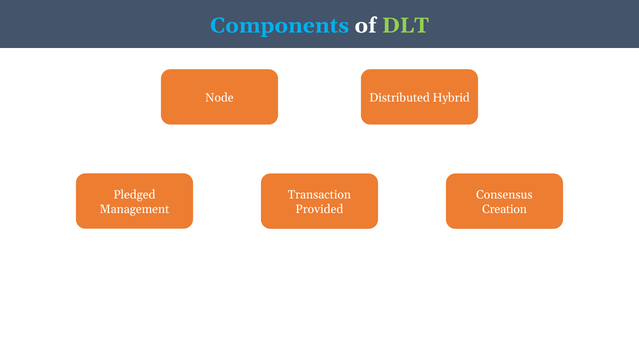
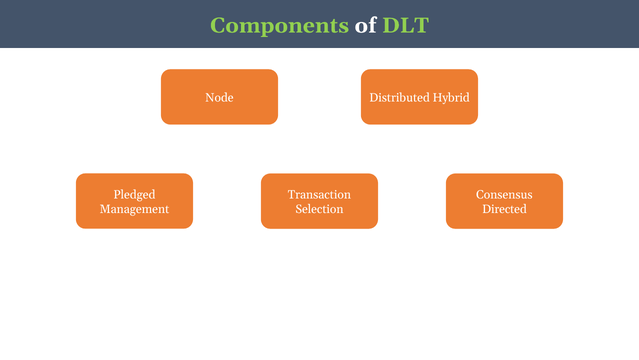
Components colour: light blue -> light green (280, 25)
Provided: Provided -> Selection (319, 209)
Creation: Creation -> Directed (504, 209)
